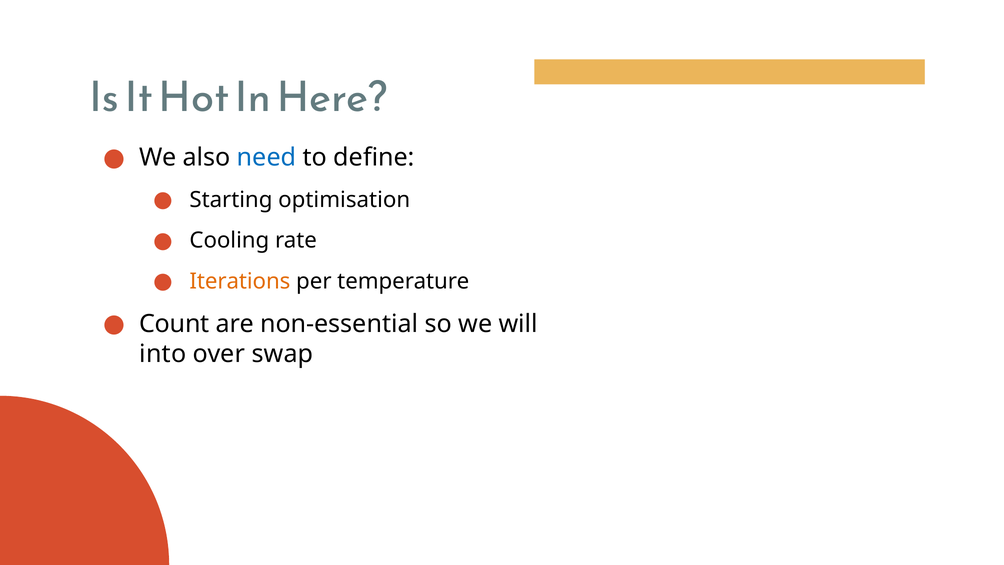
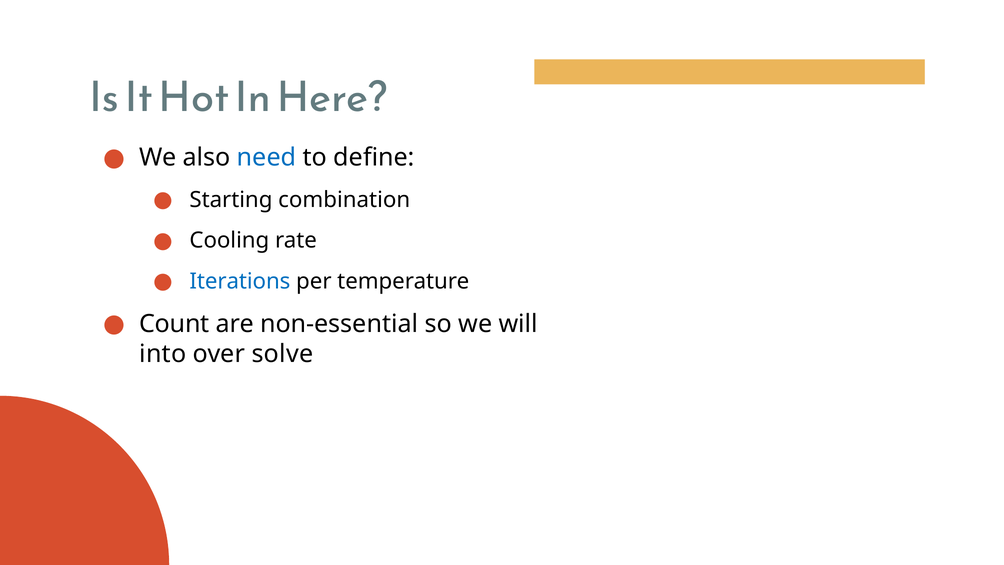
optimisation: optimisation -> combination (344, 200)
Iterations colour: orange -> blue (240, 281)
swap: swap -> solve (282, 354)
